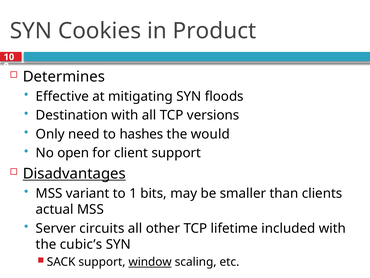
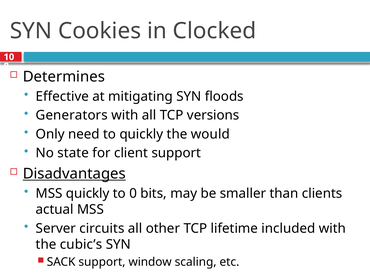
Product: Product -> Clocked (215, 31)
Destination: Destination -> Generators (72, 115)
to hashes: hashes -> quickly (141, 134)
open: open -> state (73, 153)
MSS variant: variant -> quickly (88, 193)
1: 1 -> 0 (133, 193)
window underline: present -> none (150, 262)
